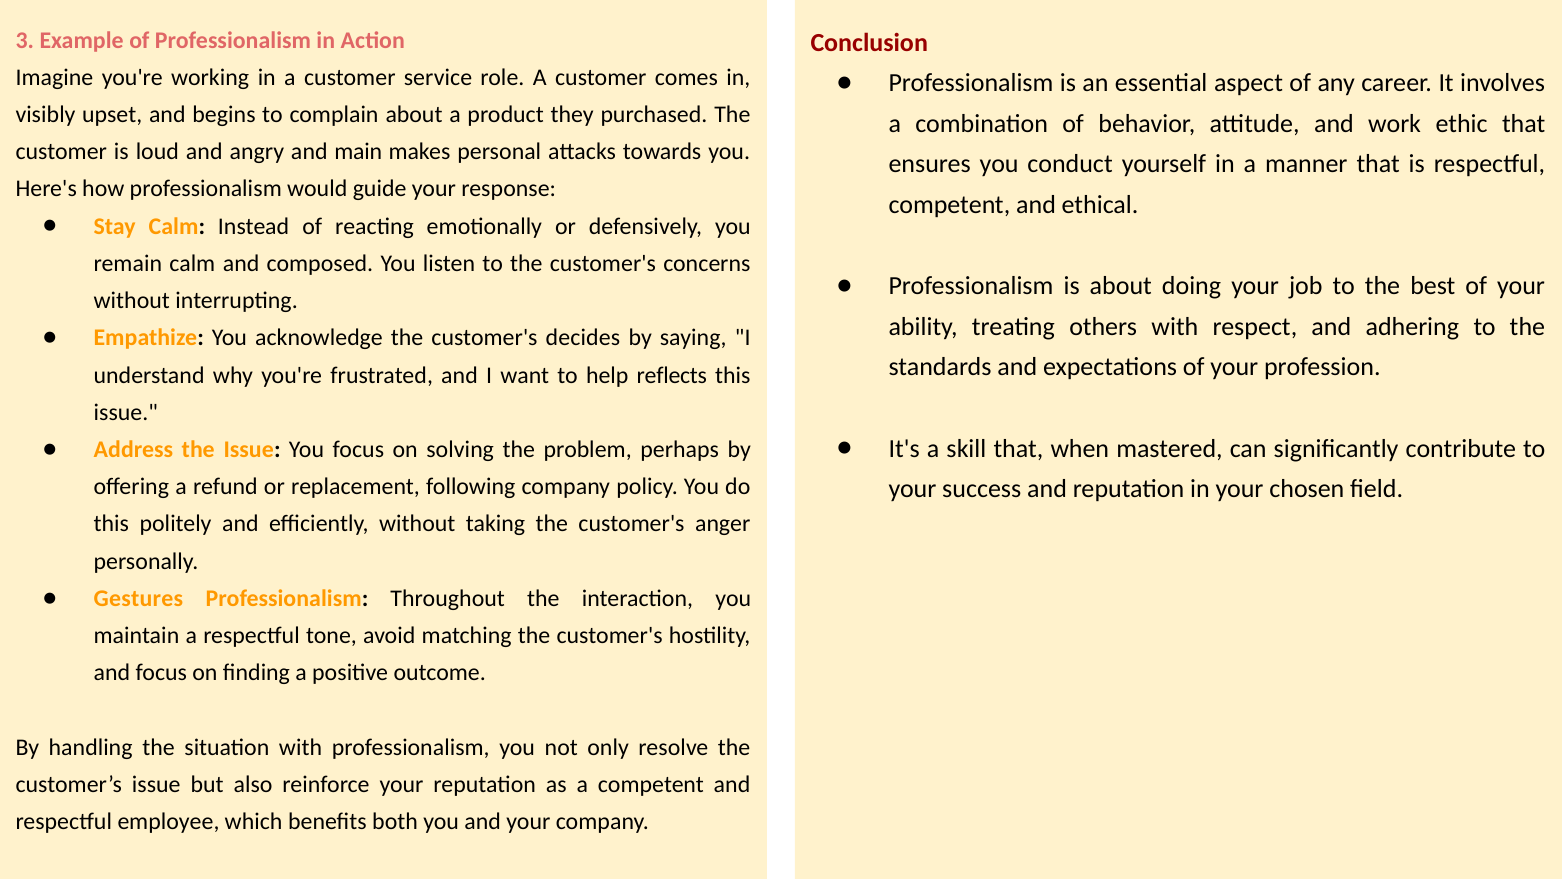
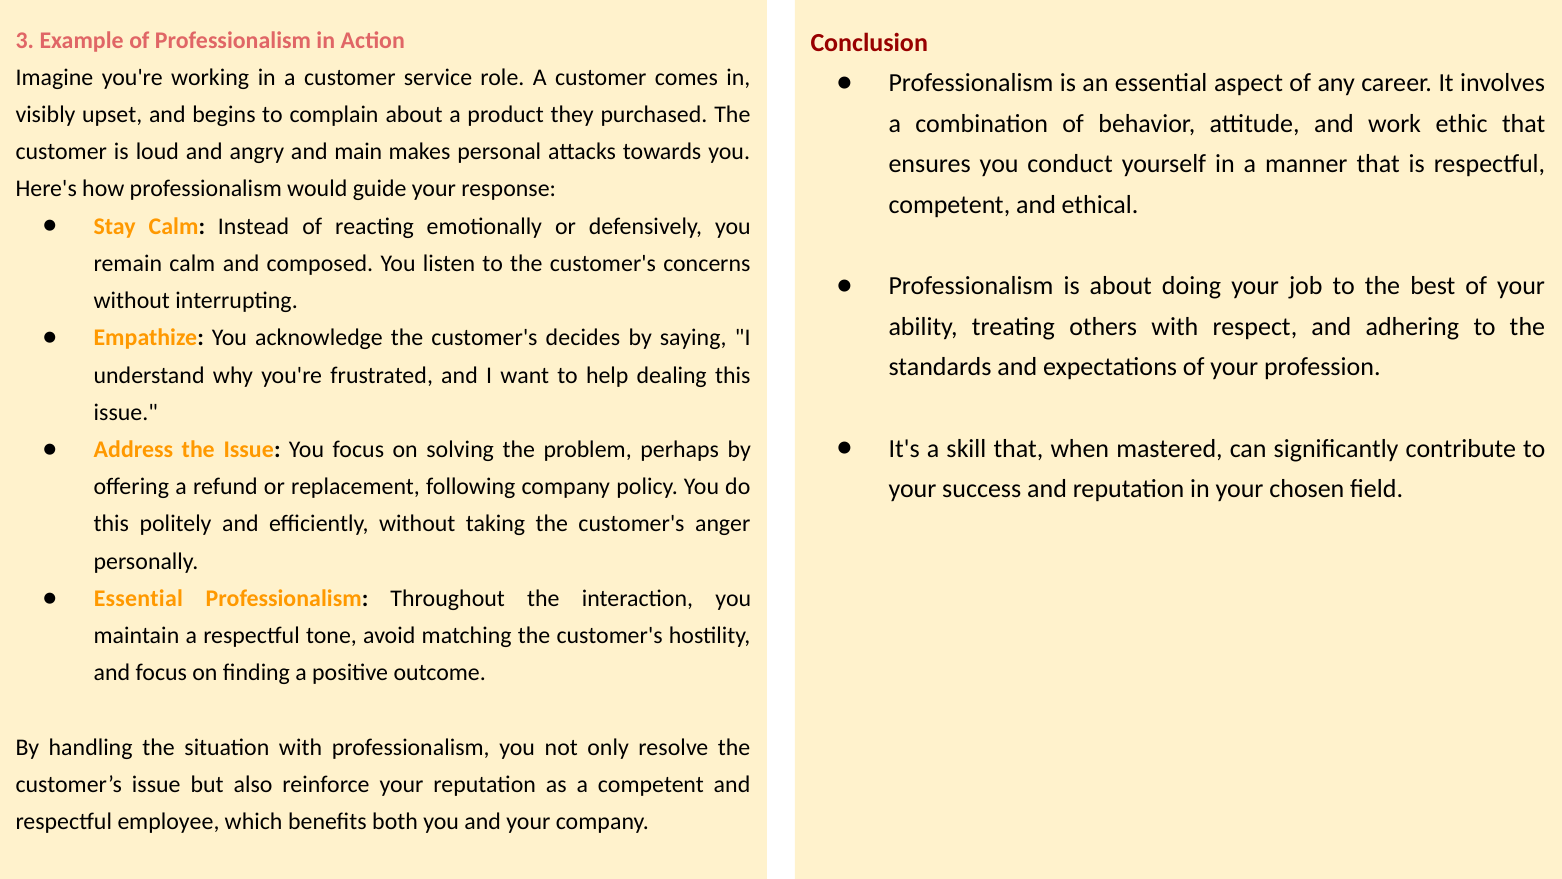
reflects: reflects -> dealing (672, 375)
Gestures: Gestures -> Essential (138, 598)
